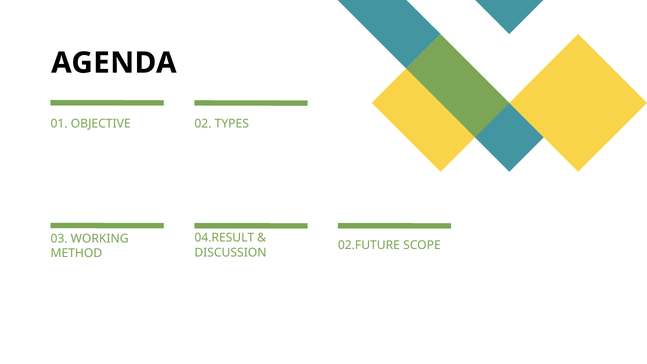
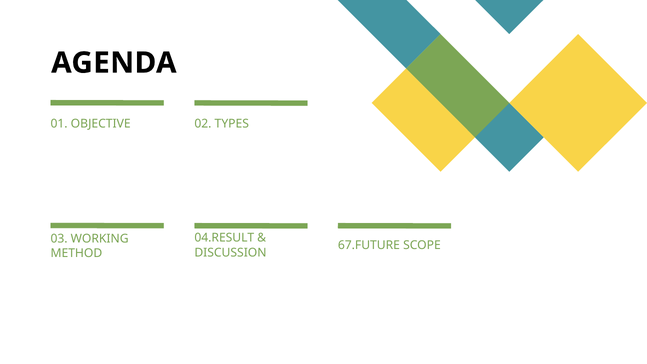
02.FUTURE: 02.FUTURE -> 67.FUTURE (369, 245)
